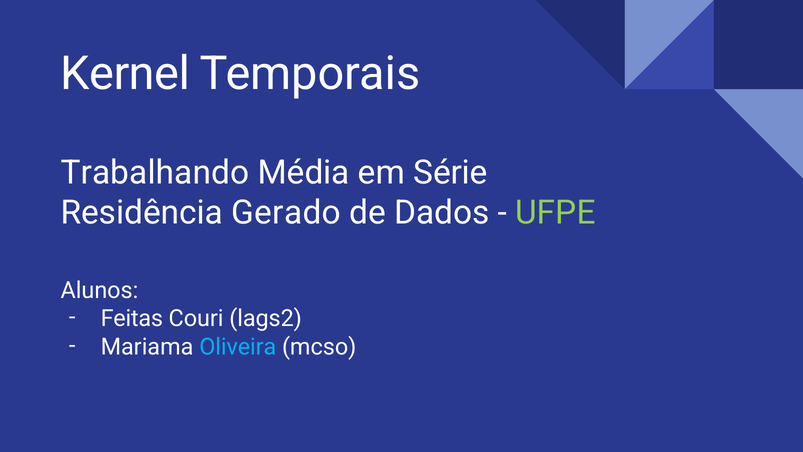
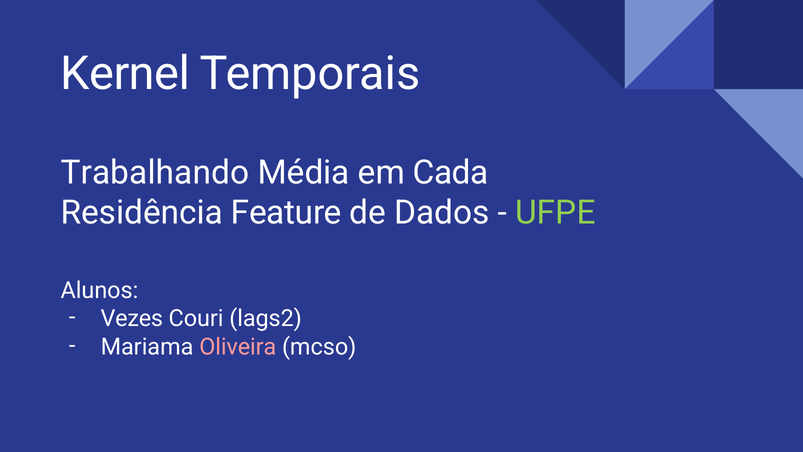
Série: Série -> Cada (451, 173)
Gerado: Gerado -> Feature (286, 213)
Feitas: Feitas -> Vezes (132, 318)
Oliveira colour: light blue -> pink (238, 347)
